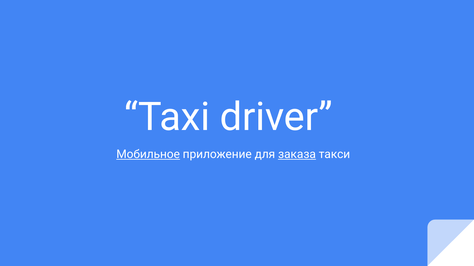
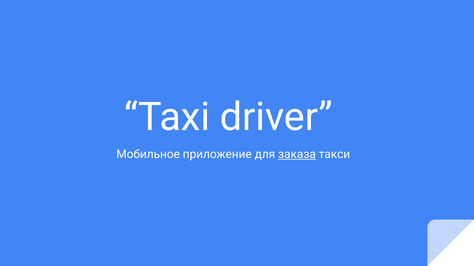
Мобильное underline: present -> none (148, 155)
